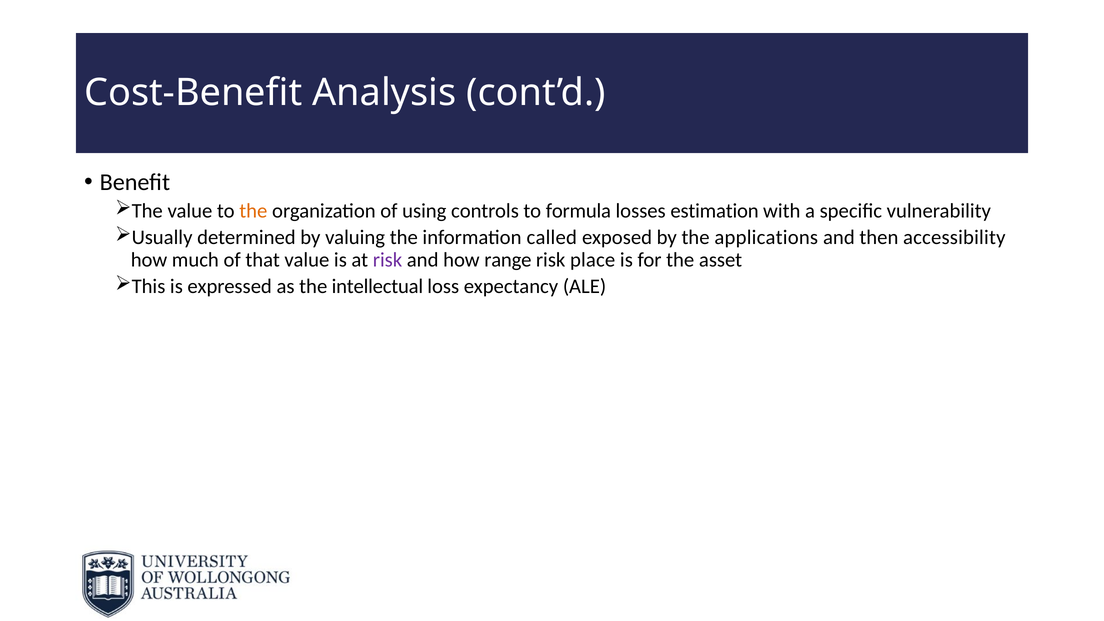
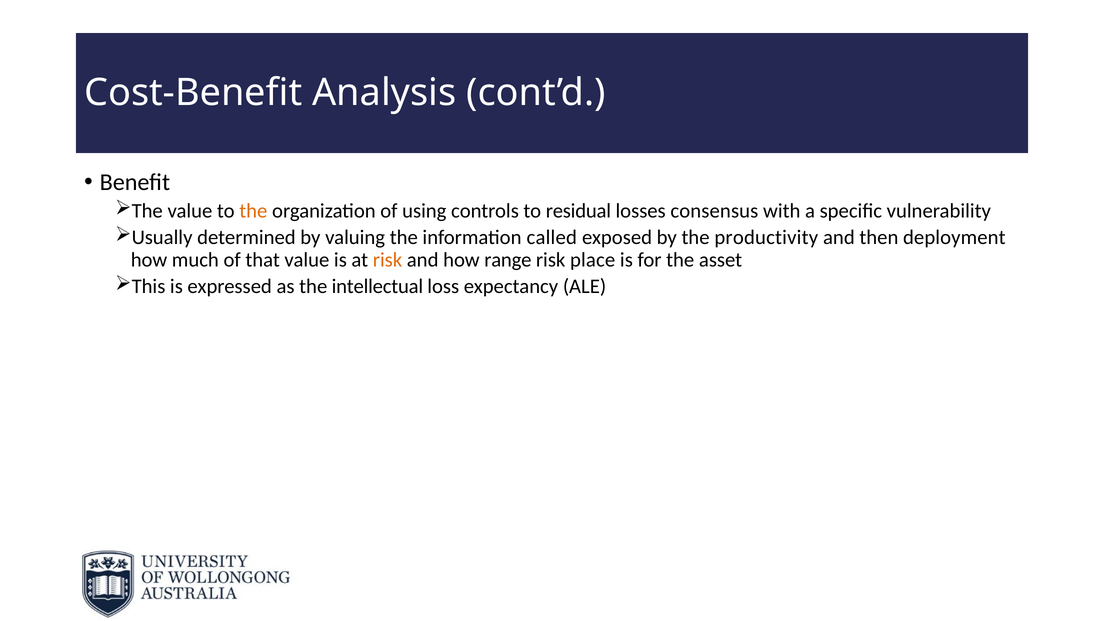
formula: formula -> residual (578, 211)
estimation: estimation -> consensus (714, 211)
applications: applications -> productivity (766, 238)
accessibility: accessibility -> deployment (954, 238)
risk colour: purple -> orange (388, 260)
